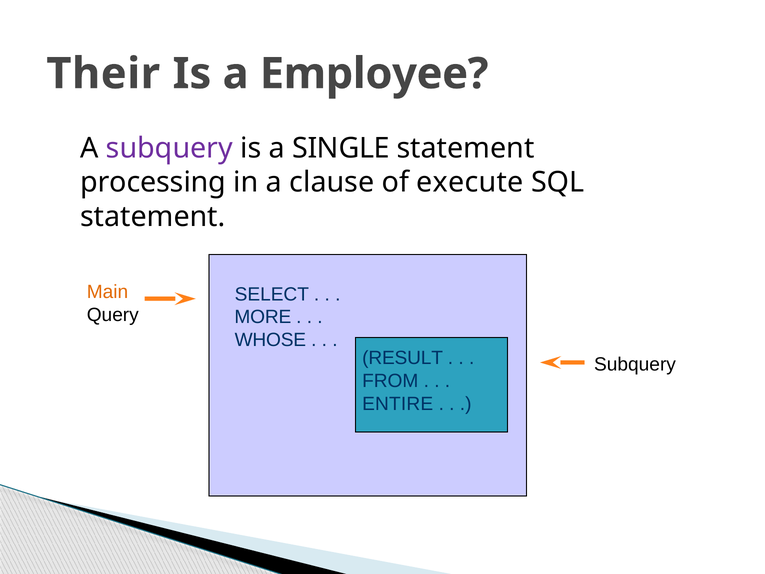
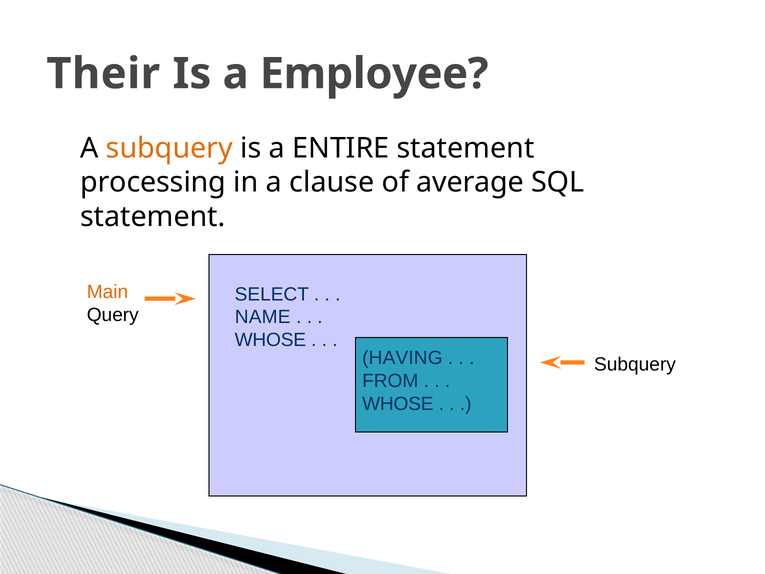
subquery colour: purple -> orange (169, 148)
SINGLE: SINGLE -> ENTIRE (341, 148)
execute: execute -> average (470, 182)
MORE: MORE -> NAME (263, 317)
RESULT: RESULT -> HAVING (402, 358)
ENTIRE: ENTIRE -> WHOSE (398, 404)
